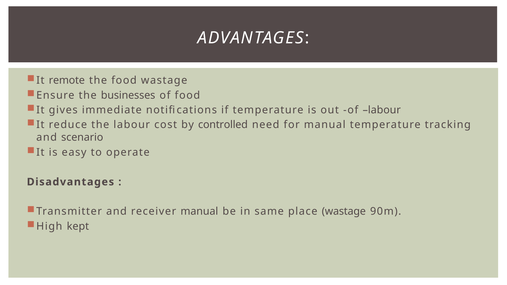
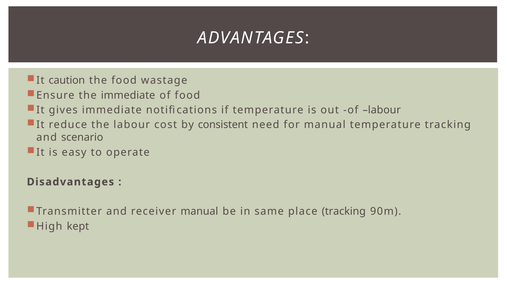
remote: remote -> caution (67, 80)
the businesses: businesses -> immediate (128, 95)
controlled: controlled -> consistent (223, 125)
place wastage: wastage -> tracking (344, 212)
